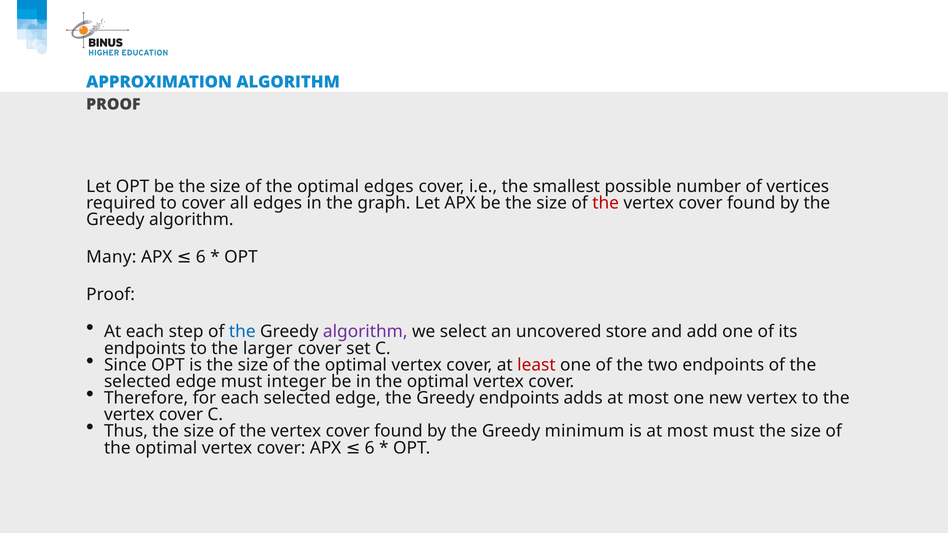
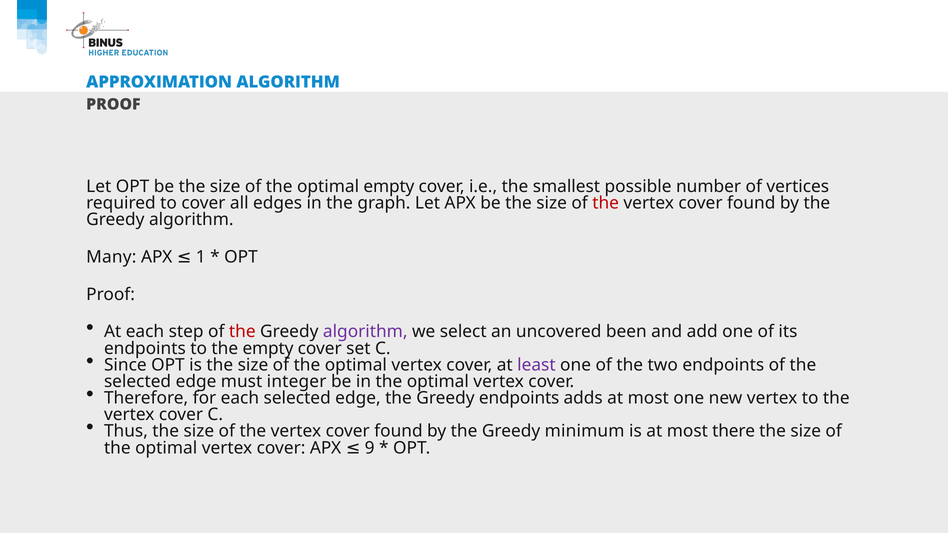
optimal edges: edges -> empty (389, 187)
6: 6 -> 1 (201, 257)
the colour: blue -> red (242, 332)
store: store -> been (626, 332)
the larger: larger -> empty (268, 348)
least colour: red -> purple (536, 365)
most must: must -> there (734, 431)
cover APX 6: 6 -> 9 (370, 448)
